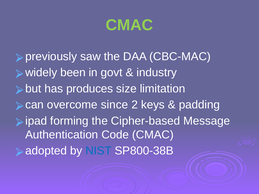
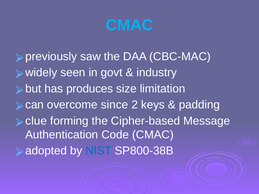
CMAC colour: light green -> light blue (129, 25)
been: been -> seen (73, 73)
ipad: ipad -> clue (36, 121)
